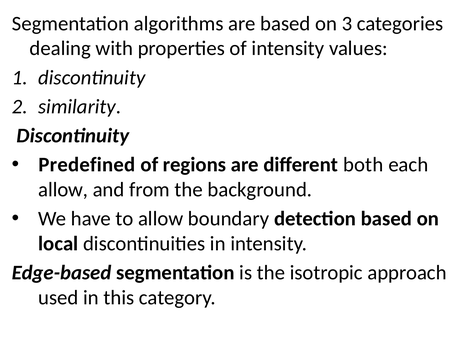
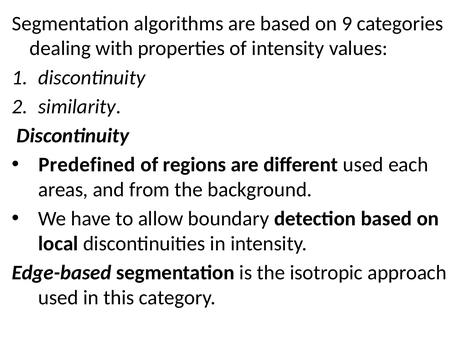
3: 3 -> 9 (347, 24)
different both: both -> used (363, 165)
allow: allow -> areas (63, 190)
